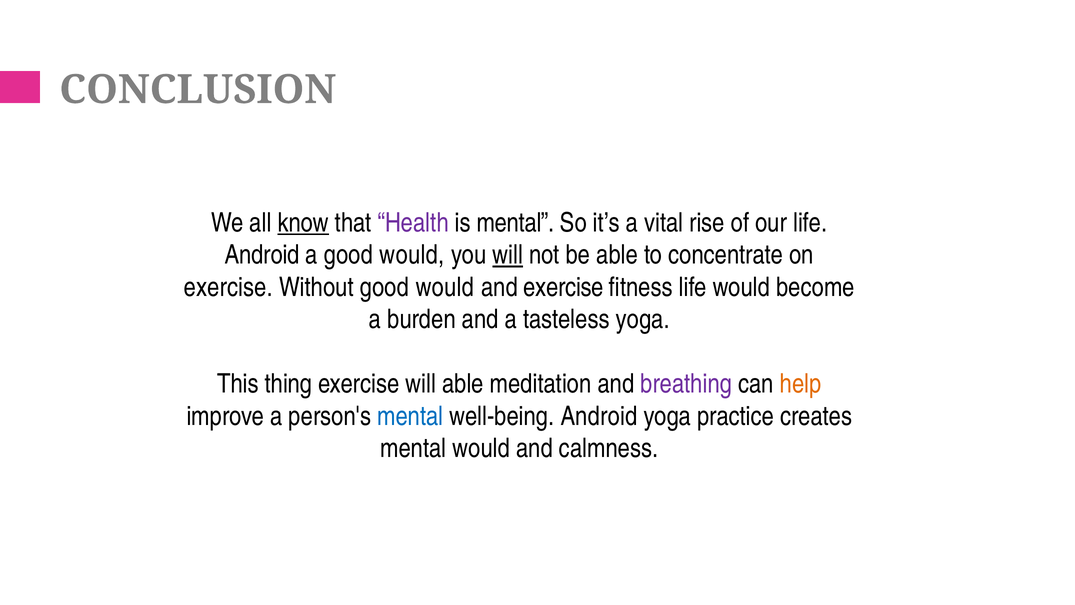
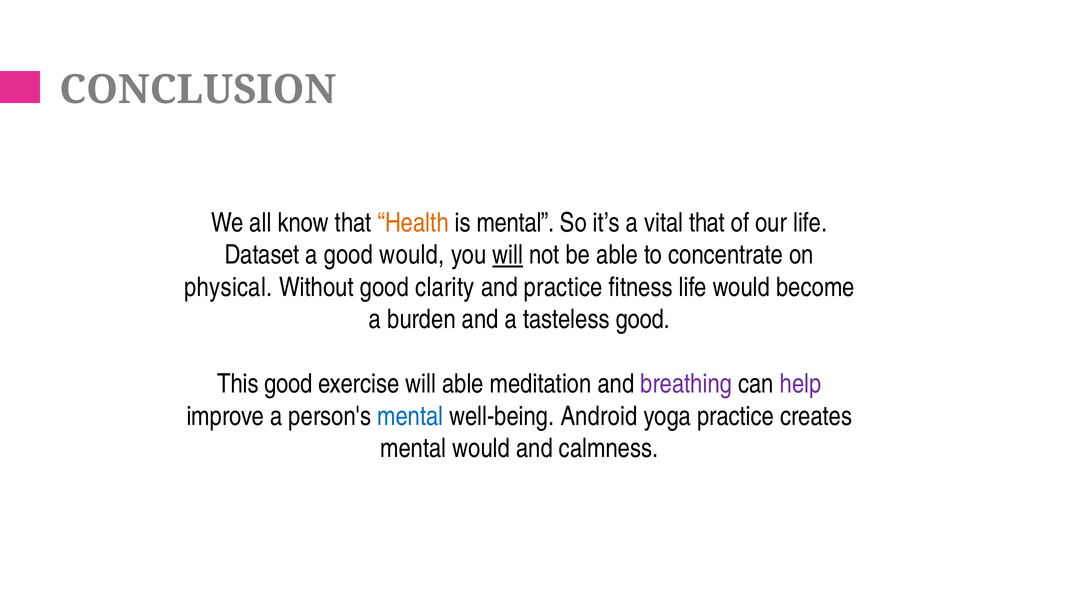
know underline: present -> none (303, 223)
Health colour: purple -> orange (413, 223)
vital rise: rise -> that (707, 223)
Android: Android -> Dataset (262, 255)
exercise: exercise -> physical (228, 287)
Without good would: would -> clarity (445, 287)
and exercise: exercise -> practice (563, 287)
tasteless yoga: yoga -> good (643, 319)
This thing: thing -> good (289, 384)
help colour: orange -> purple (801, 384)
